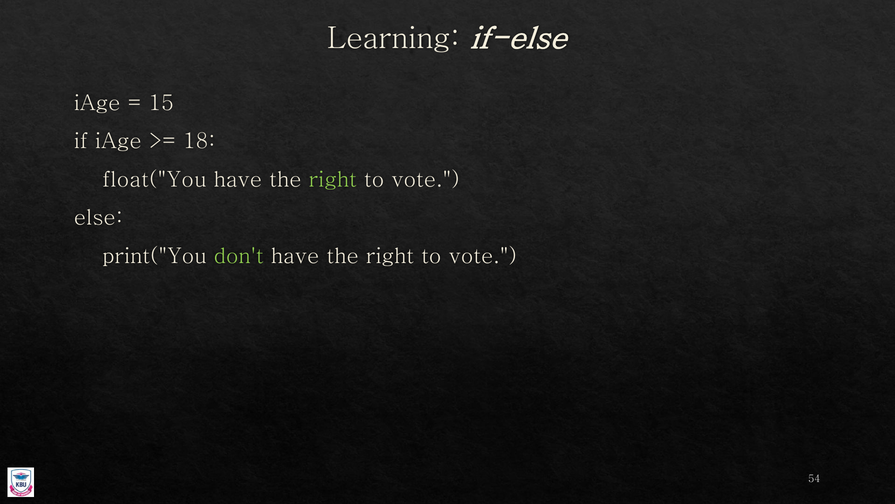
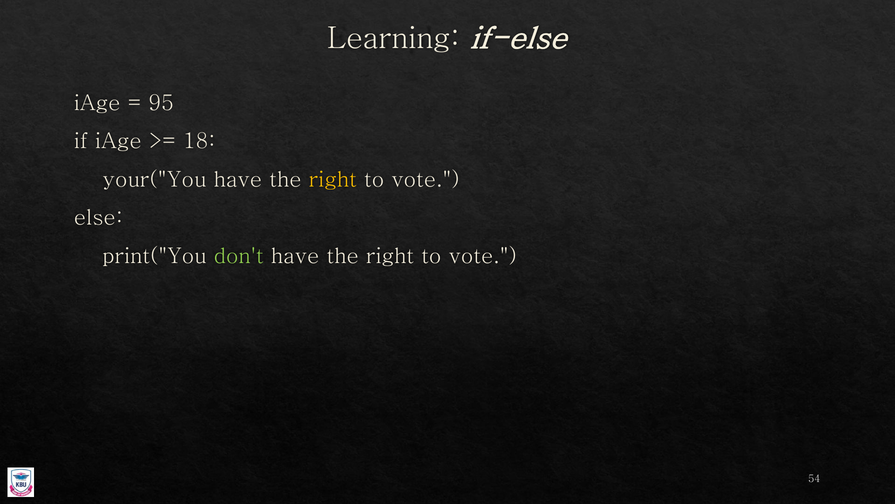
15: 15 -> 95 (161, 103)
float("You: float("You -> your("You (154, 179)
right colour: light green -> yellow (333, 179)
